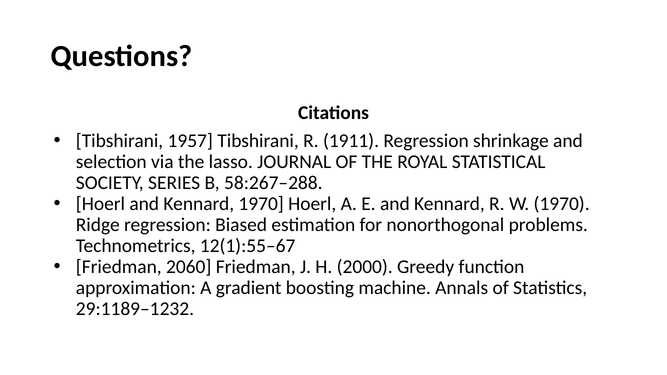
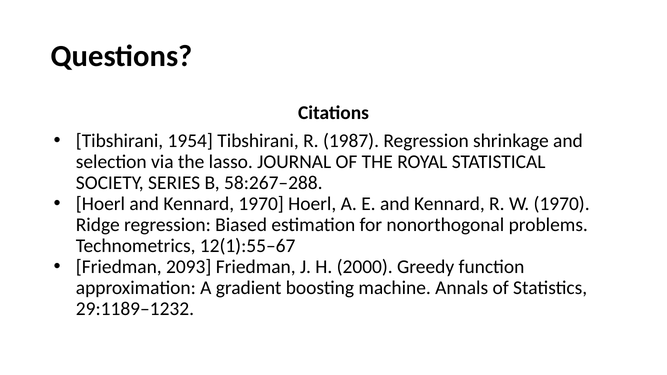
1957: 1957 -> 1954 (190, 141)
1911: 1911 -> 1987 (351, 141)
2060: 2060 -> 2093 (189, 267)
